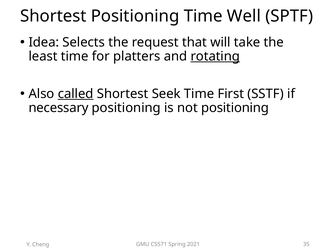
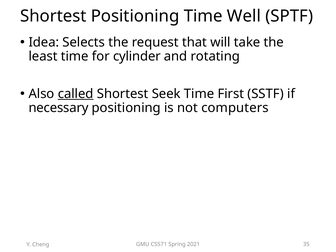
platters: platters -> cylinder (137, 56)
rotating underline: present -> none (215, 56)
not positioning: positioning -> computers (235, 108)
